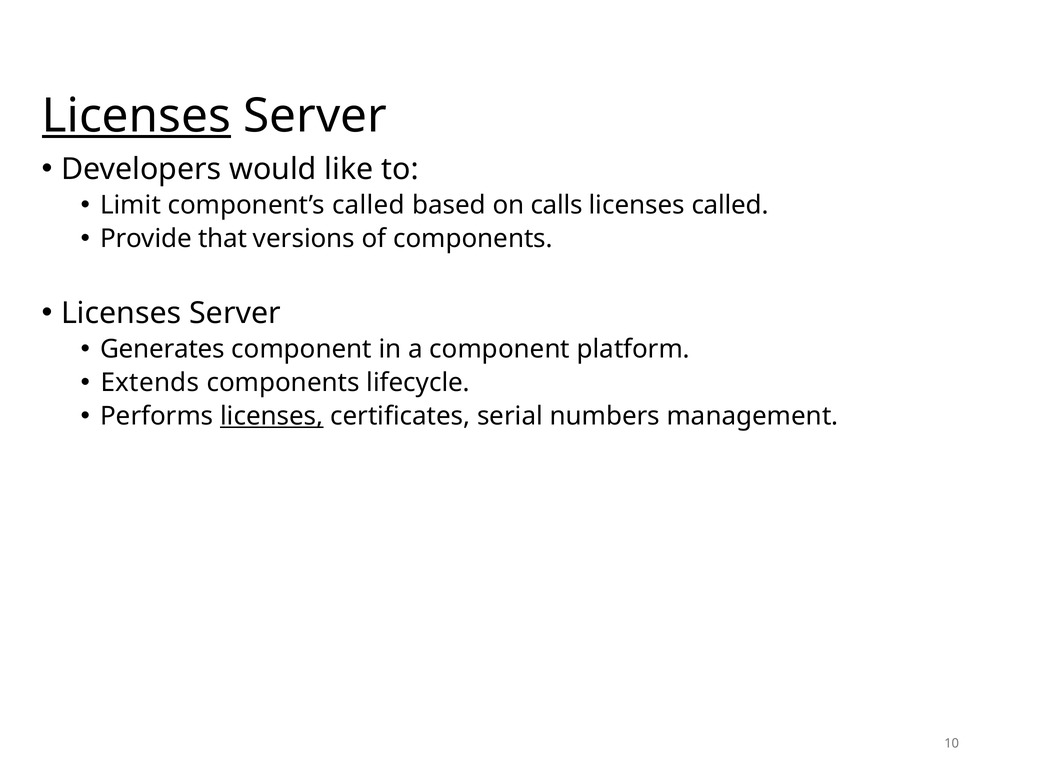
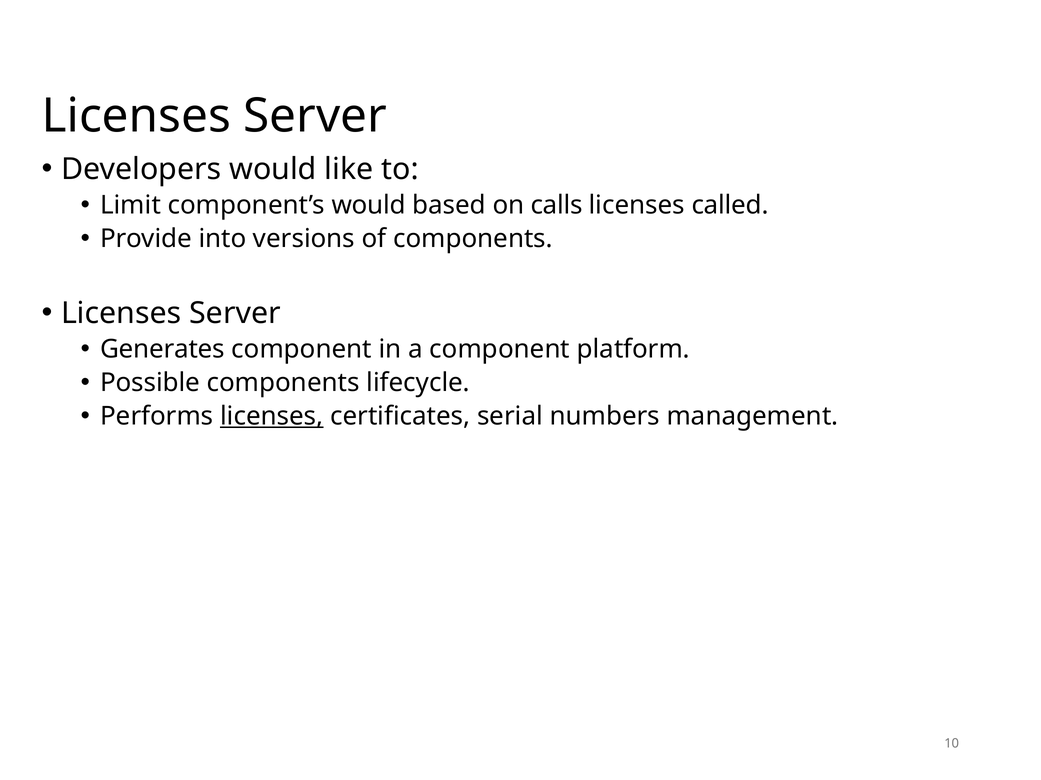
Licenses underline: present -> none (136, 116)
component’s called: called -> would (369, 205)
that: that -> into (223, 239)
Extends: Extends -> Possible (150, 383)
